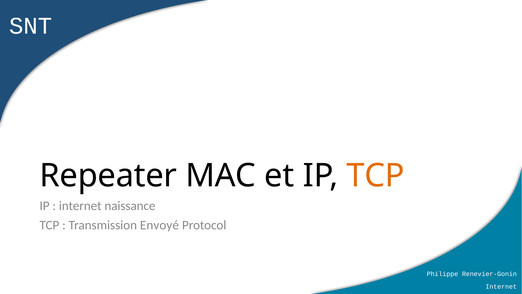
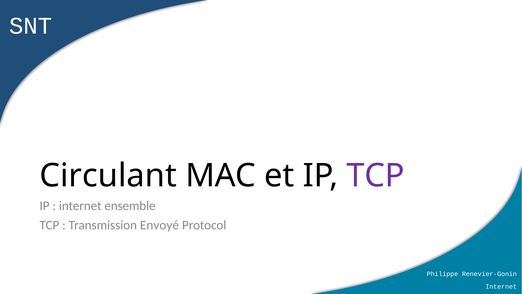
Repeater: Repeater -> Circulant (108, 176)
TCP colour: orange -> purple (376, 176)
naissance: naissance -> ensemble (130, 205)
